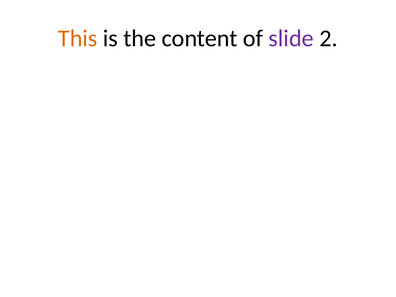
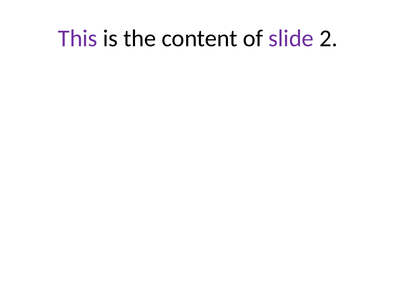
This colour: orange -> purple (78, 38)
